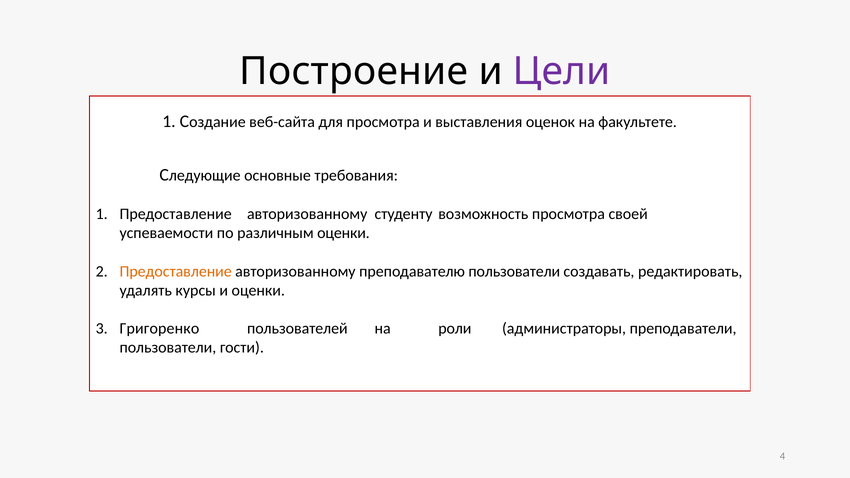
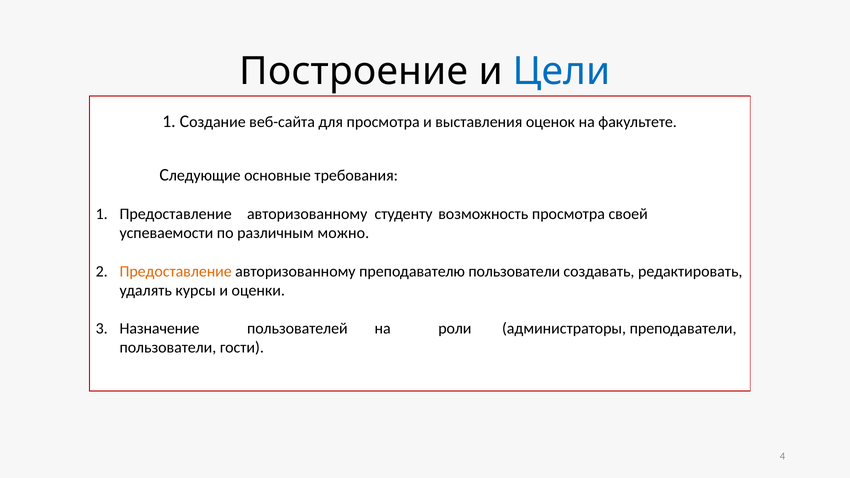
Цели colour: purple -> blue (562, 71)
различным оценки: оценки -> можно (343, 233)
Григоренко: Григоренко -> Назначение (160, 329)
